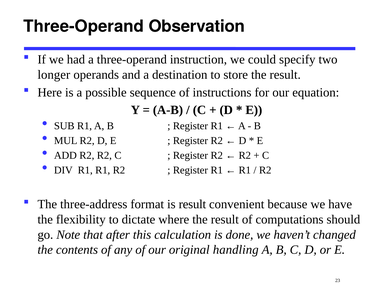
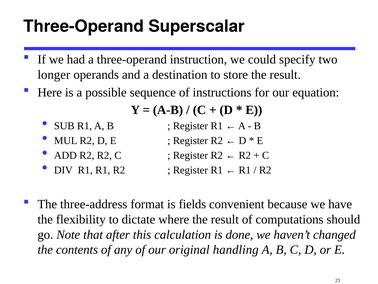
Observation: Observation -> Superscalar (197, 26)
is result: result -> fields (192, 204)
